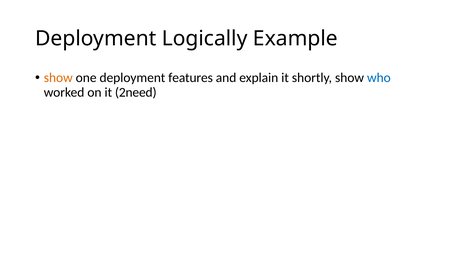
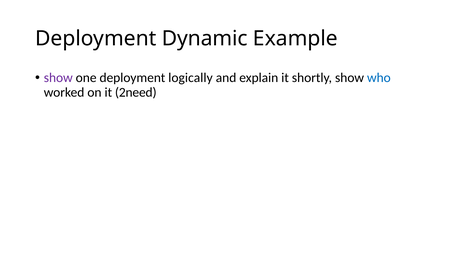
Logically: Logically -> Dynamic (205, 39)
show colour: orange -> purple (58, 78)
features: features -> logically (190, 78)
